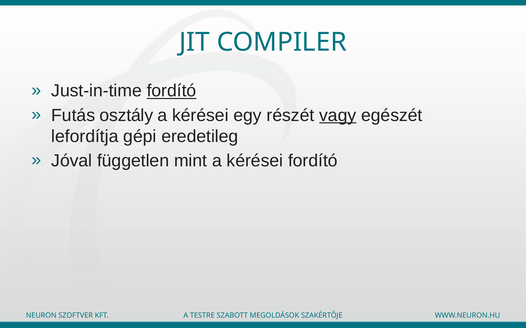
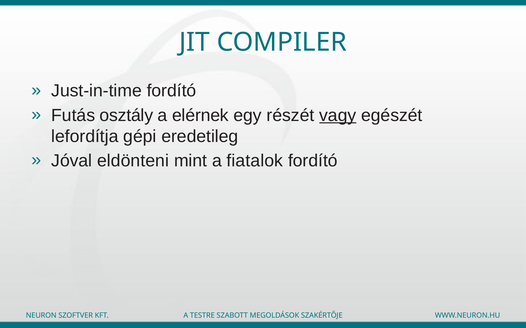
fordító underline: present -> none (172, 91)
kérései: kérései -> elérnek (200, 116)
független: független -> eldönteni (133, 161)
mint a kérései: kérései -> fiatalok (255, 161)
